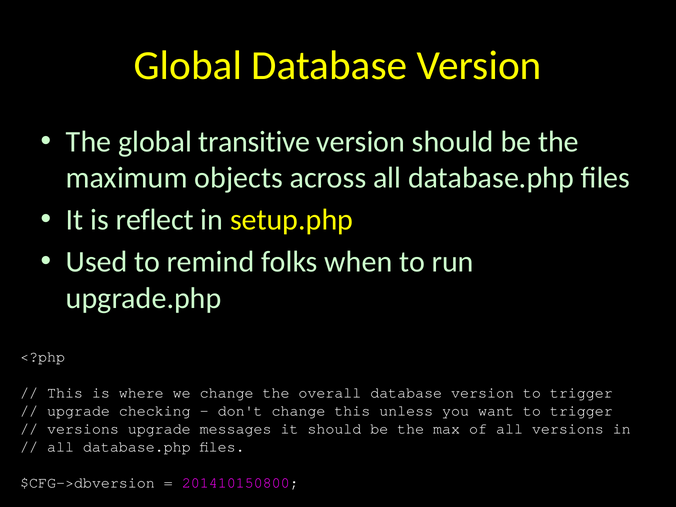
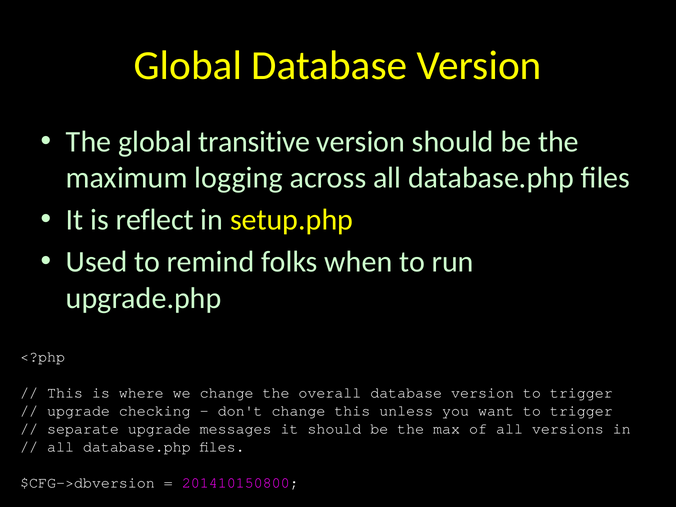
objects: objects -> logging (239, 178)
versions: versions -> separate (83, 429)
